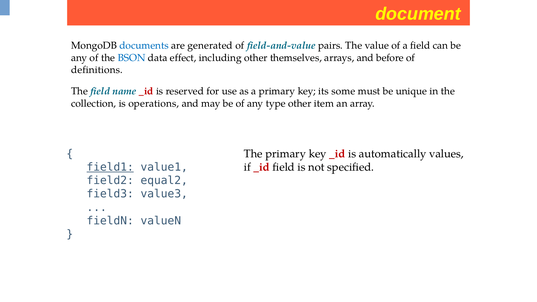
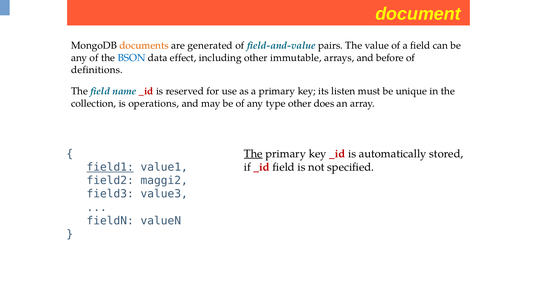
documents colour: blue -> orange (144, 46)
themselves: themselves -> immutable (296, 58)
some: some -> listen (343, 91)
item: item -> does (324, 103)
The underline: none -> present (253, 154)
values: values -> stored (446, 154)
equal2: equal2 -> maggi2 (164, 181)
